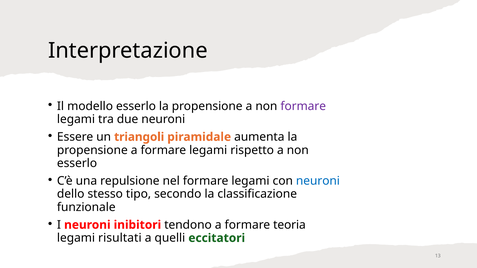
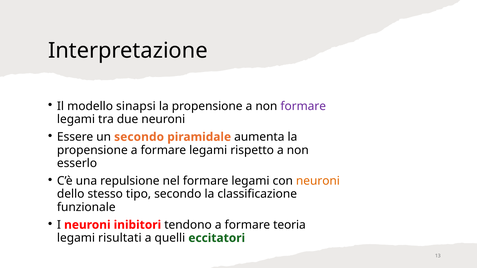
modello esserlo: esserlo -> sinapsi (136, 106)
un triangoli: triangoli -> secondo (139, 137)
neuroni colour: blue -> orange (318, 181)
